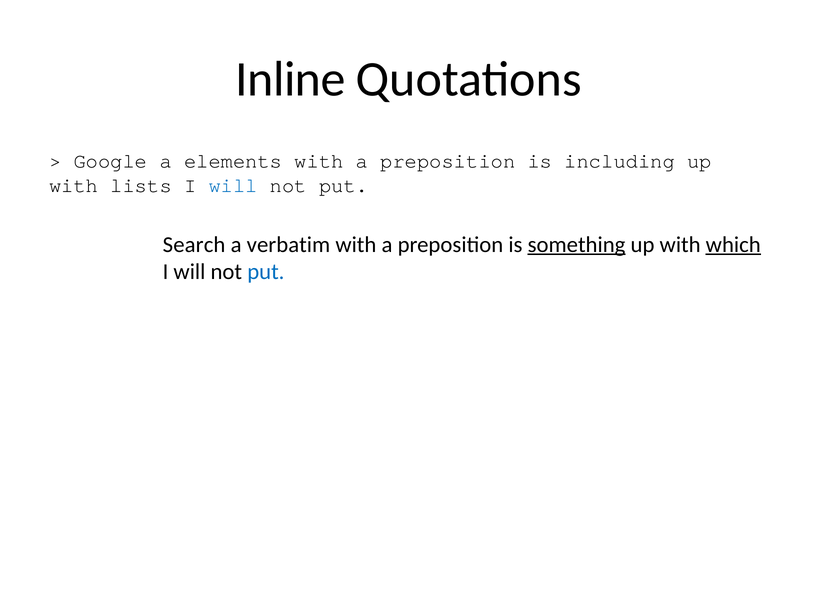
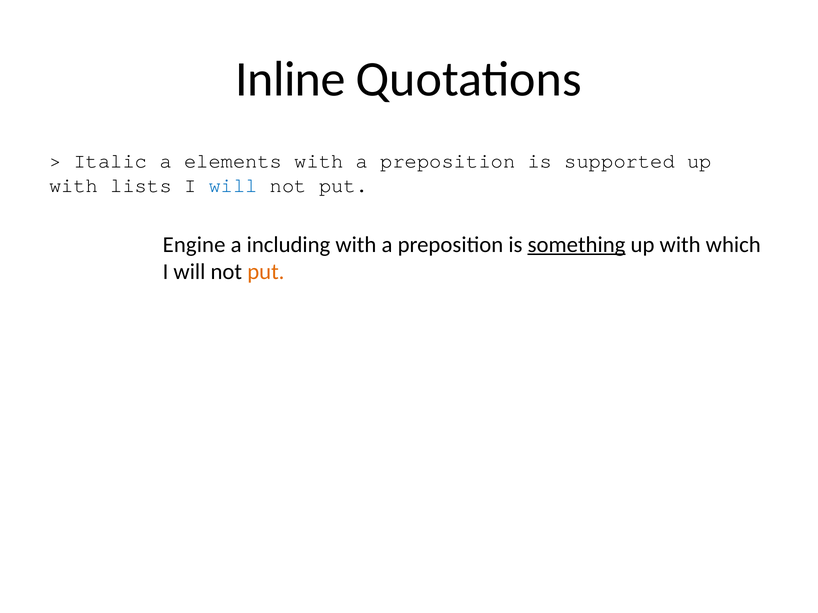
Google: Google -> Italic (110, 161)
including: including -> supported (620, 161)
Search: Search -> Engine (194, 245)
verbatim: verbatim -> including (289, 245)
which underline: present -> none (733, 245)
put colour: blue -> orange (266, 272)
